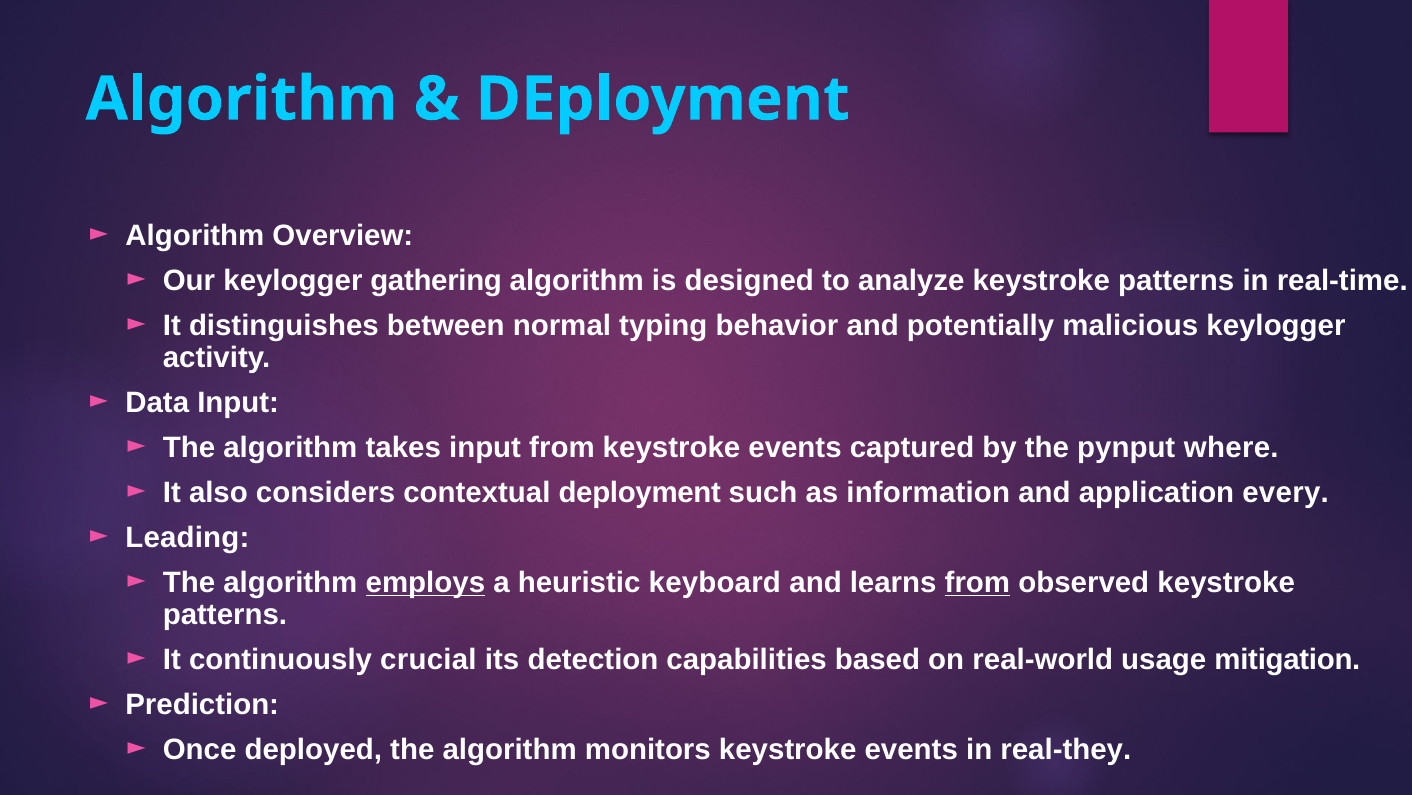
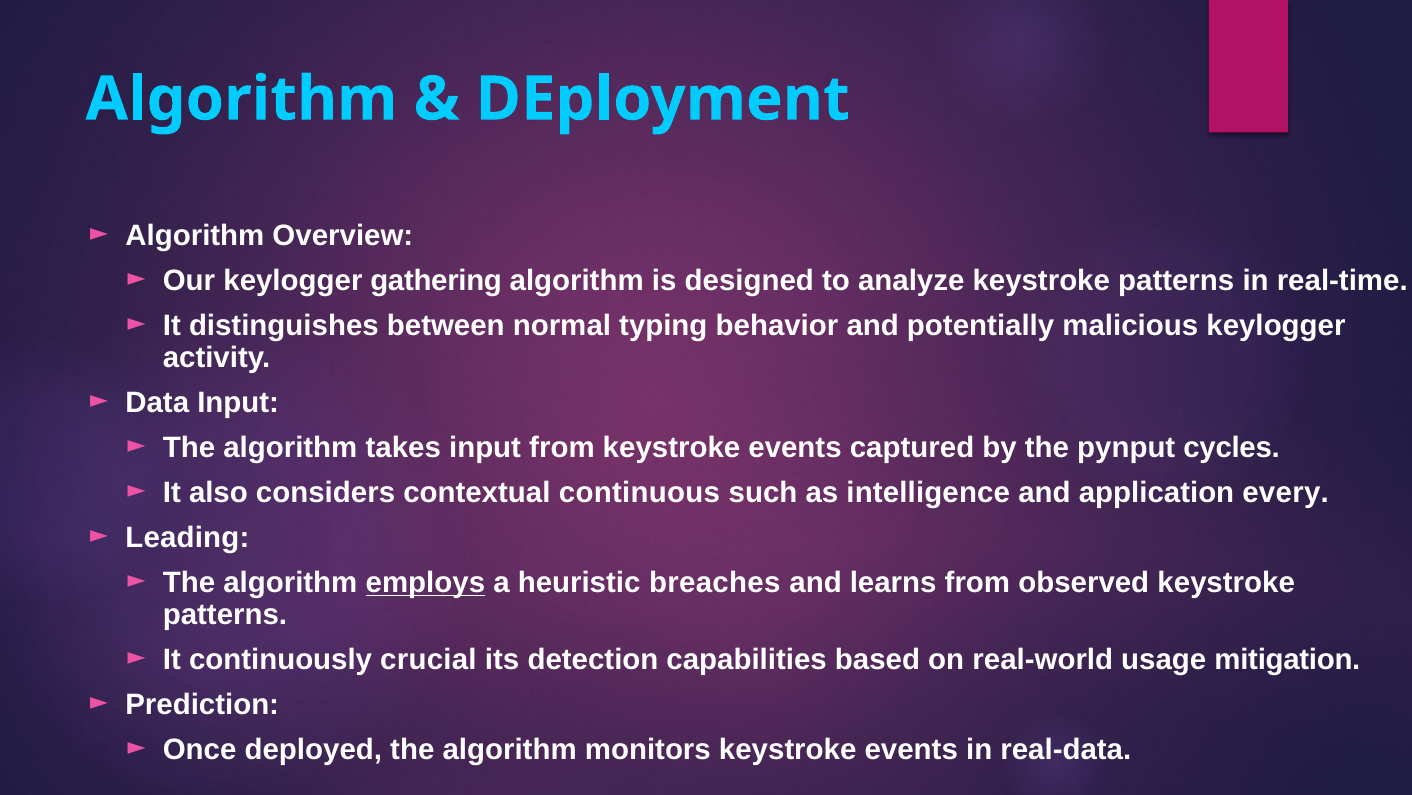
where: where -> cycles (1232, 447)
contextual deployment: deployment -> continuous (639, 492)
information: information -> intelligence (928, 492)
keyboard: keyboard -> breaches (715, 582)
from underline: present -> none (977, 582)
real-they: real-they -> real-data (1066, 749)
